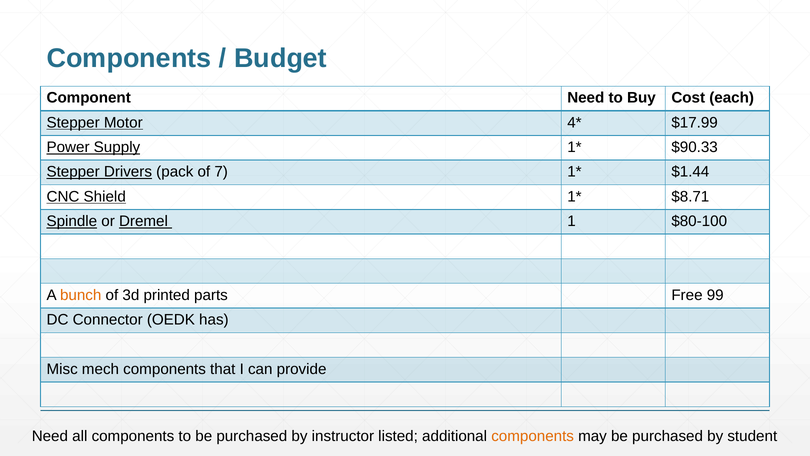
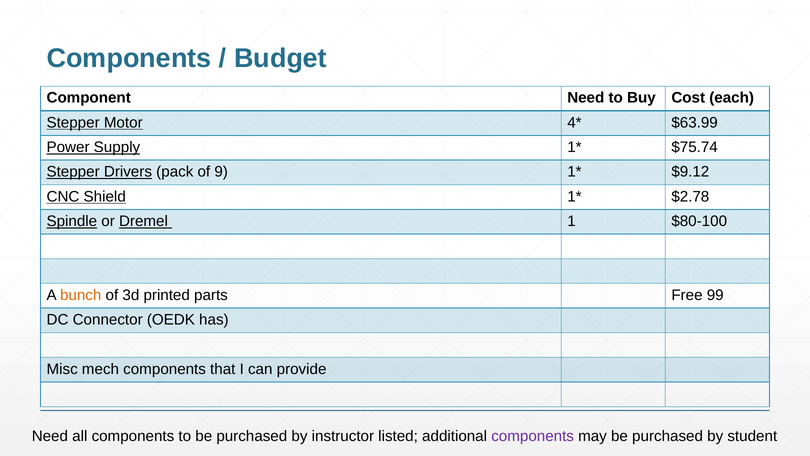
$17.99: $17.99 -> $63.99 (695, 122)
$90.33: $90.33 -> $75.74 (695, 147)
7: 7 -> 9 (221, 172)
$1.44: $1.44 -> $9.12 (690, 172)
$8.71: $8.71 -> $2.78 (690, 196)
components colour: orange -> purple (533, 436)
